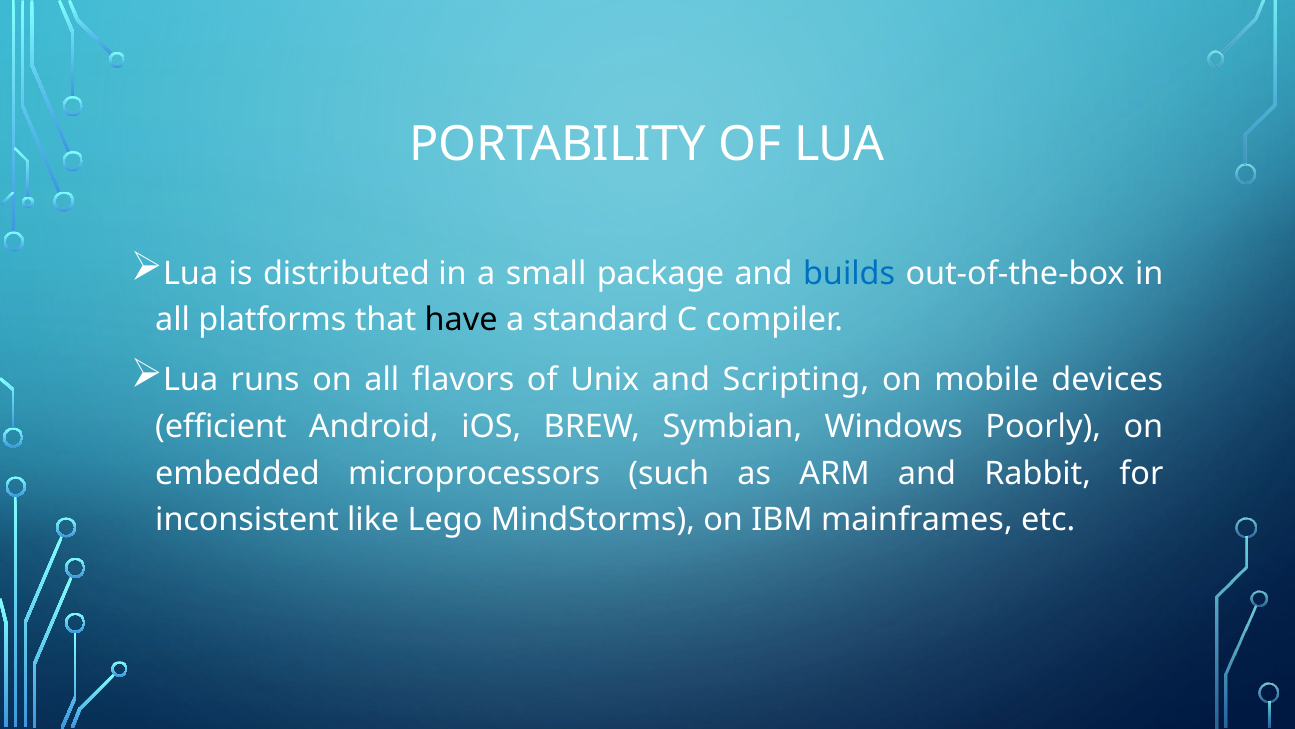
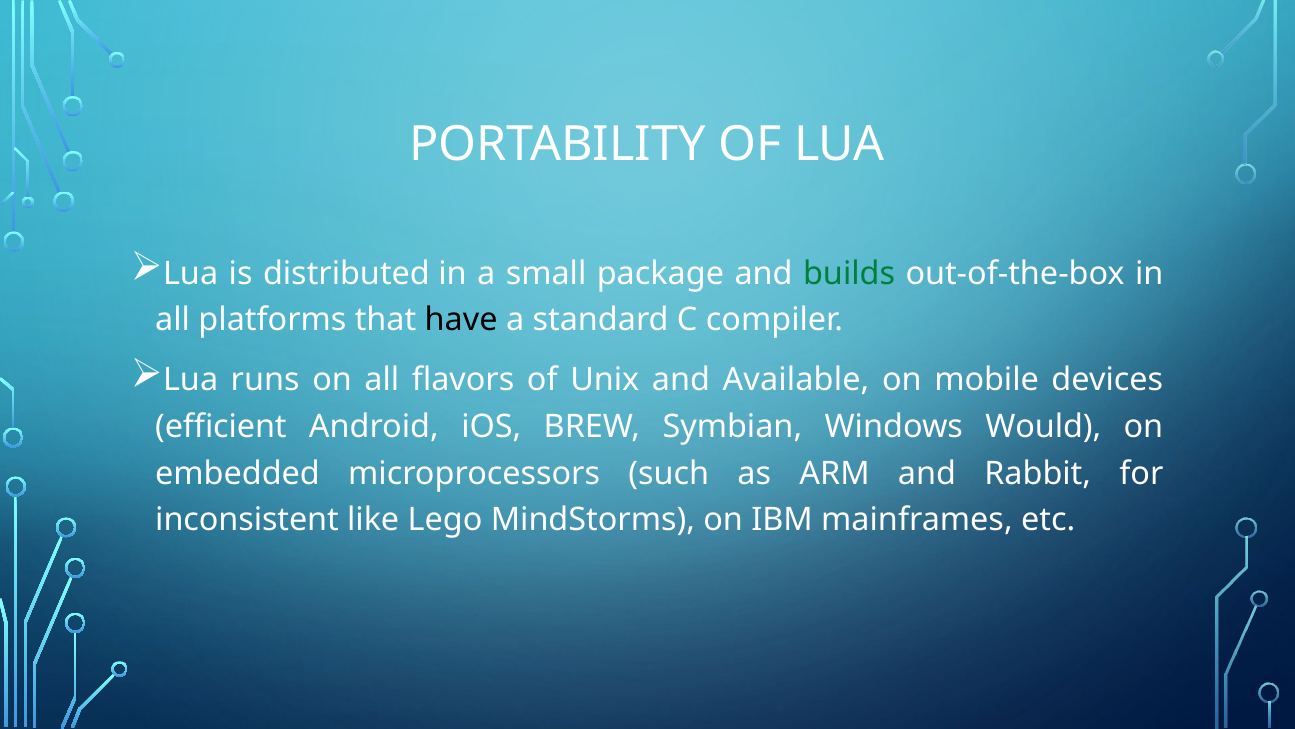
builds colour: blue -> green (849, 273)
Scripting: Scripting -> Available (796, 380)
Poorly: Poorly -> Would (1043, 427)
